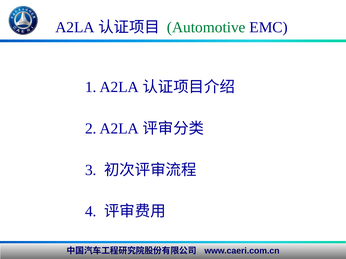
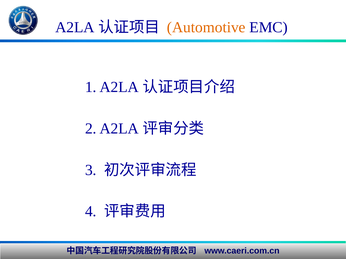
Automotive colour: green -> orange (206, 27)
